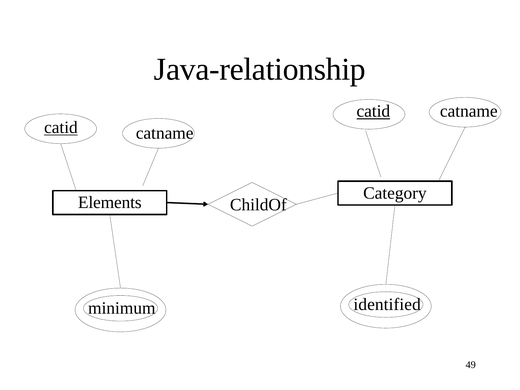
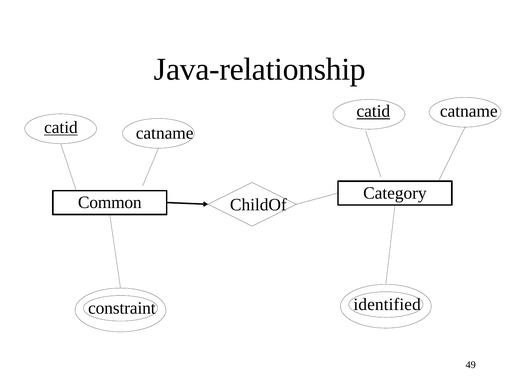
Elements: Elements -> Common (110, 202)
minimum: minimum -> constraint (122, 308)
